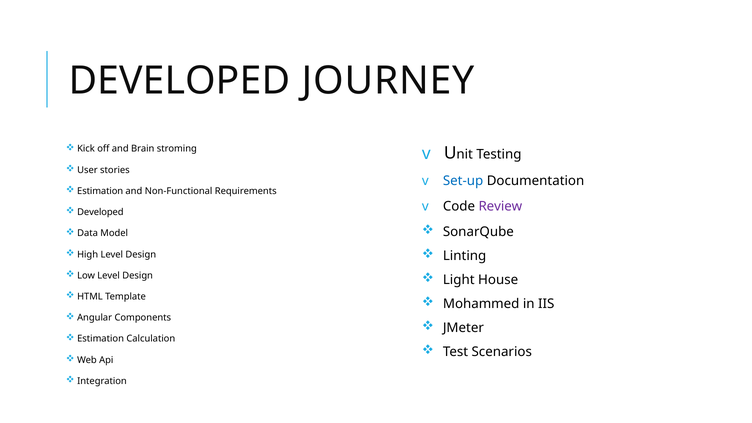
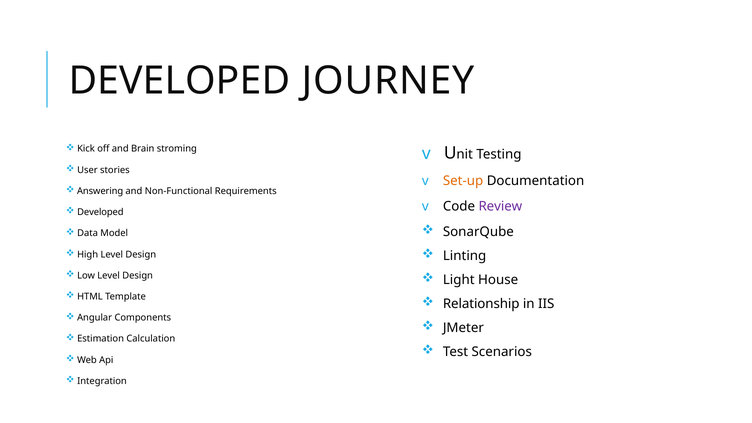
Set-up colour: blue -> orange (463, 181)
Estimation: Estimation -> Answering (100, 191)
Mohammed: Mohammed -> Relationship (481, 304)
